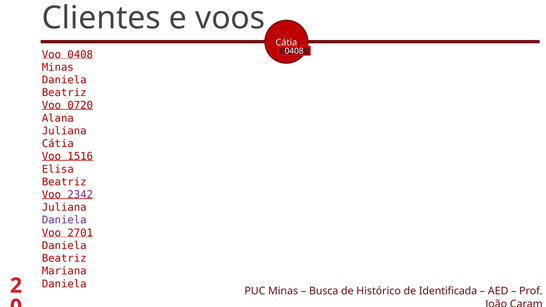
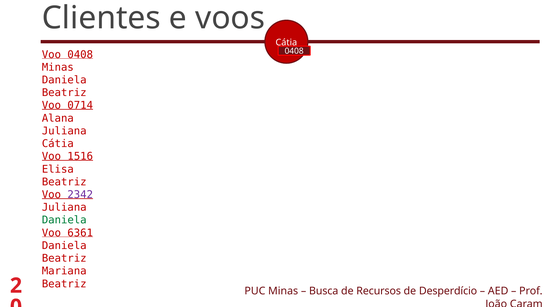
0720: 0720 -> 0714 (80, 106)
Daniela colour: purple -> green (64, 220)
2701: 2701 -> 6361 (80, 233)
Daniela: Daniela -> Beatriz (64, 284)
Histórico: Histórico -> Recursos (379, 291)
Identificada: Identificada -> Desperdício (448, 291)
